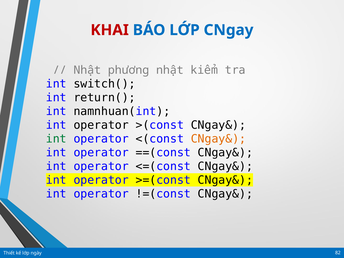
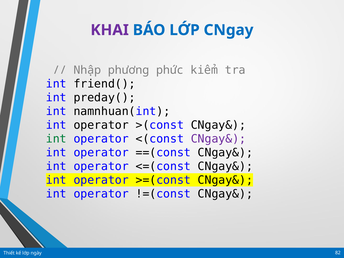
KHAI colour: red -> purple (110, 30)
Nhật: Nhật -> Nhập (87, 70)
phương nhật: nhật -> phức (170, 70)
switch(: switch( -> friend( (105, 84)
return(: return( -> preday( (105, 98)
CNgay& colour: orange -> purple (218, 139)
